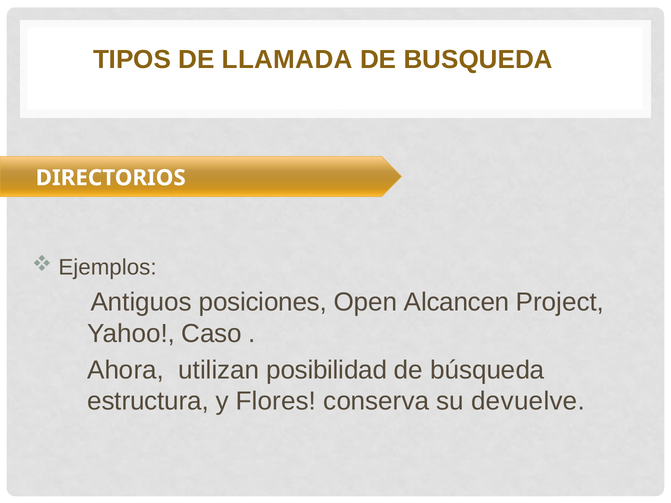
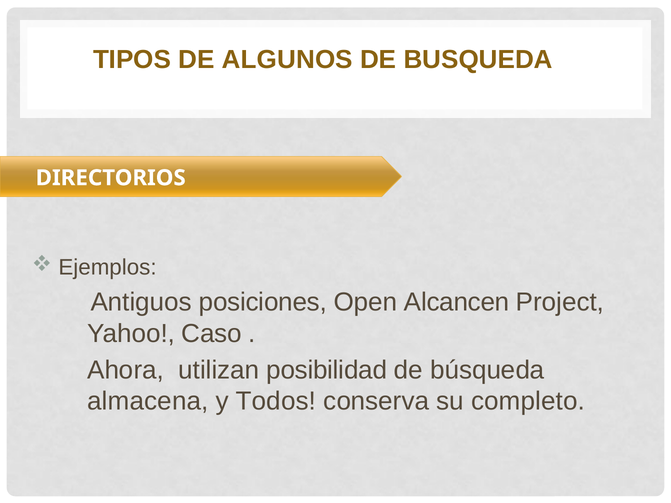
LLAMADA: LLAMADA -> ALGUNOS (287, 60)
estructura: estructura -> almacena (148, 402)
Flores: Flores -> Todos (276, 402)
devuelve: devuelve -> completo (528, 402)
